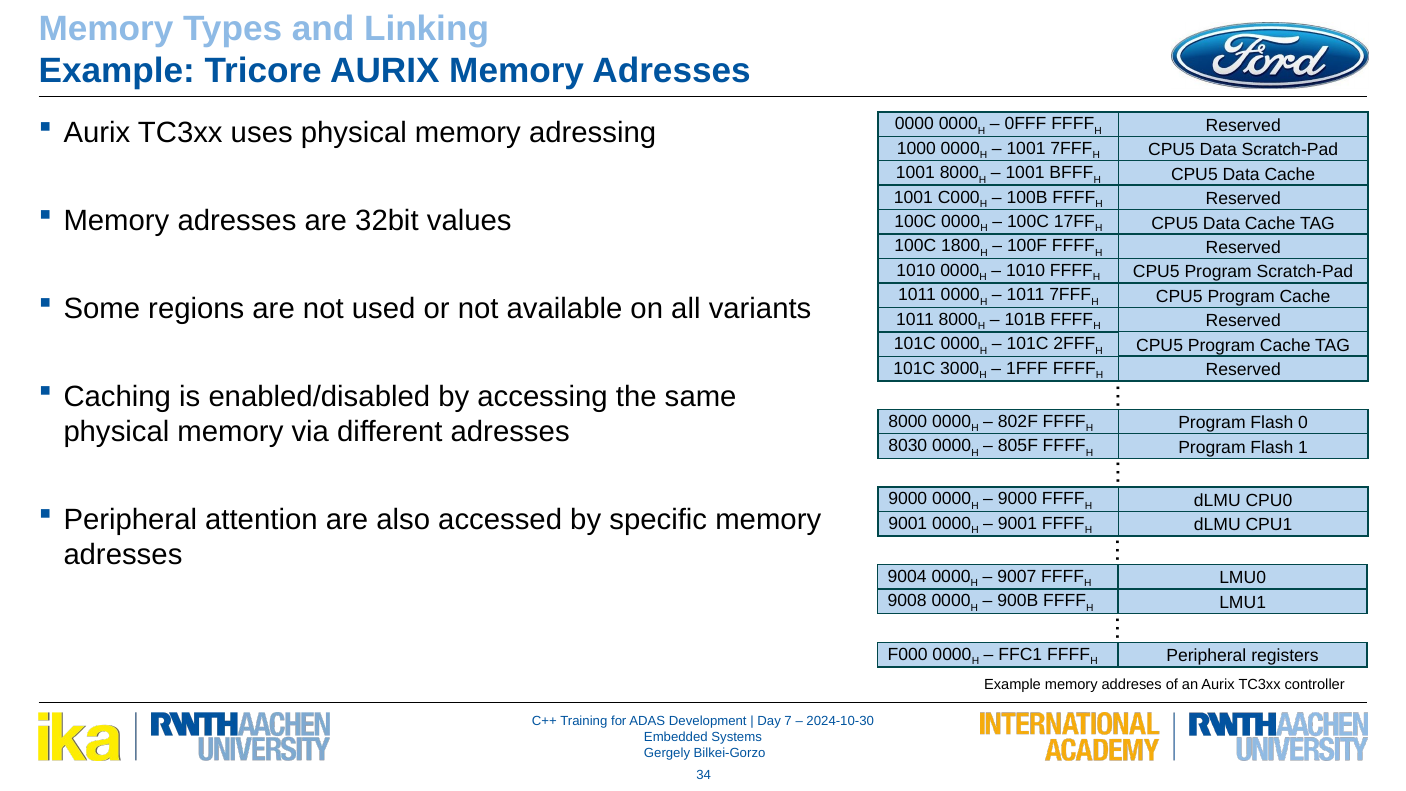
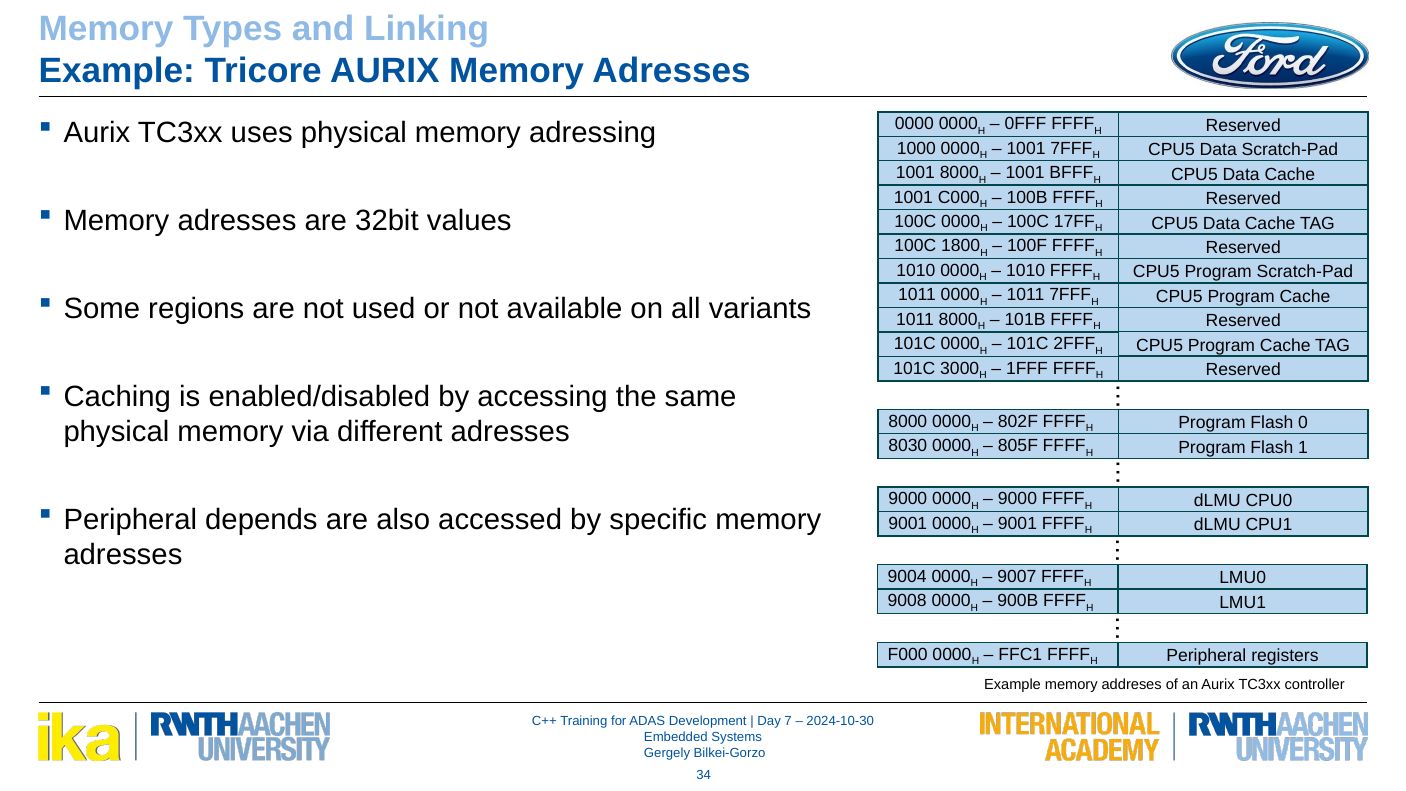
attention: attention -> depends (261, 520)
